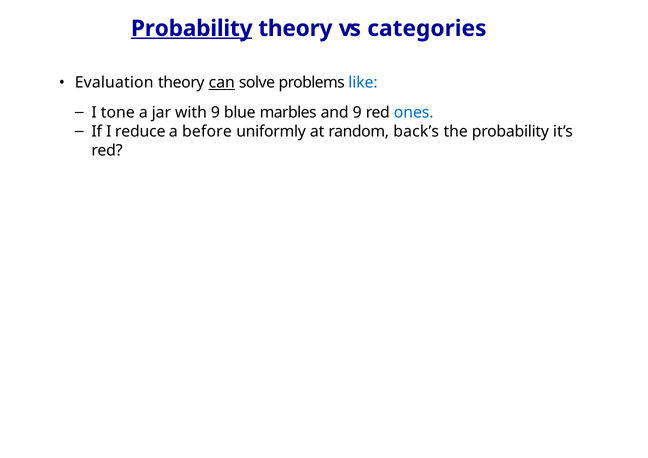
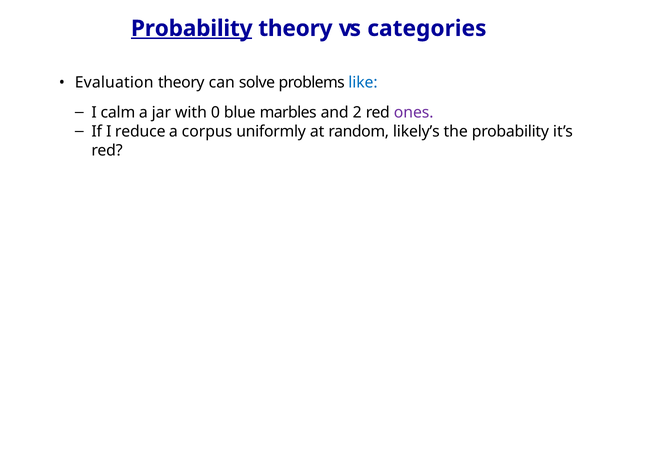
can underline: present -> none (222, 83)
tone: tone -> calm (118, 112)
with 9: 9 -> 0 (215, 112)
and 9: 9 -> 2 (357, 112)
ones colour: blue -> purple (414, 112)
before: before -> corpus (207, 132)
back’s: back’s -> likely’s (416, 132)
